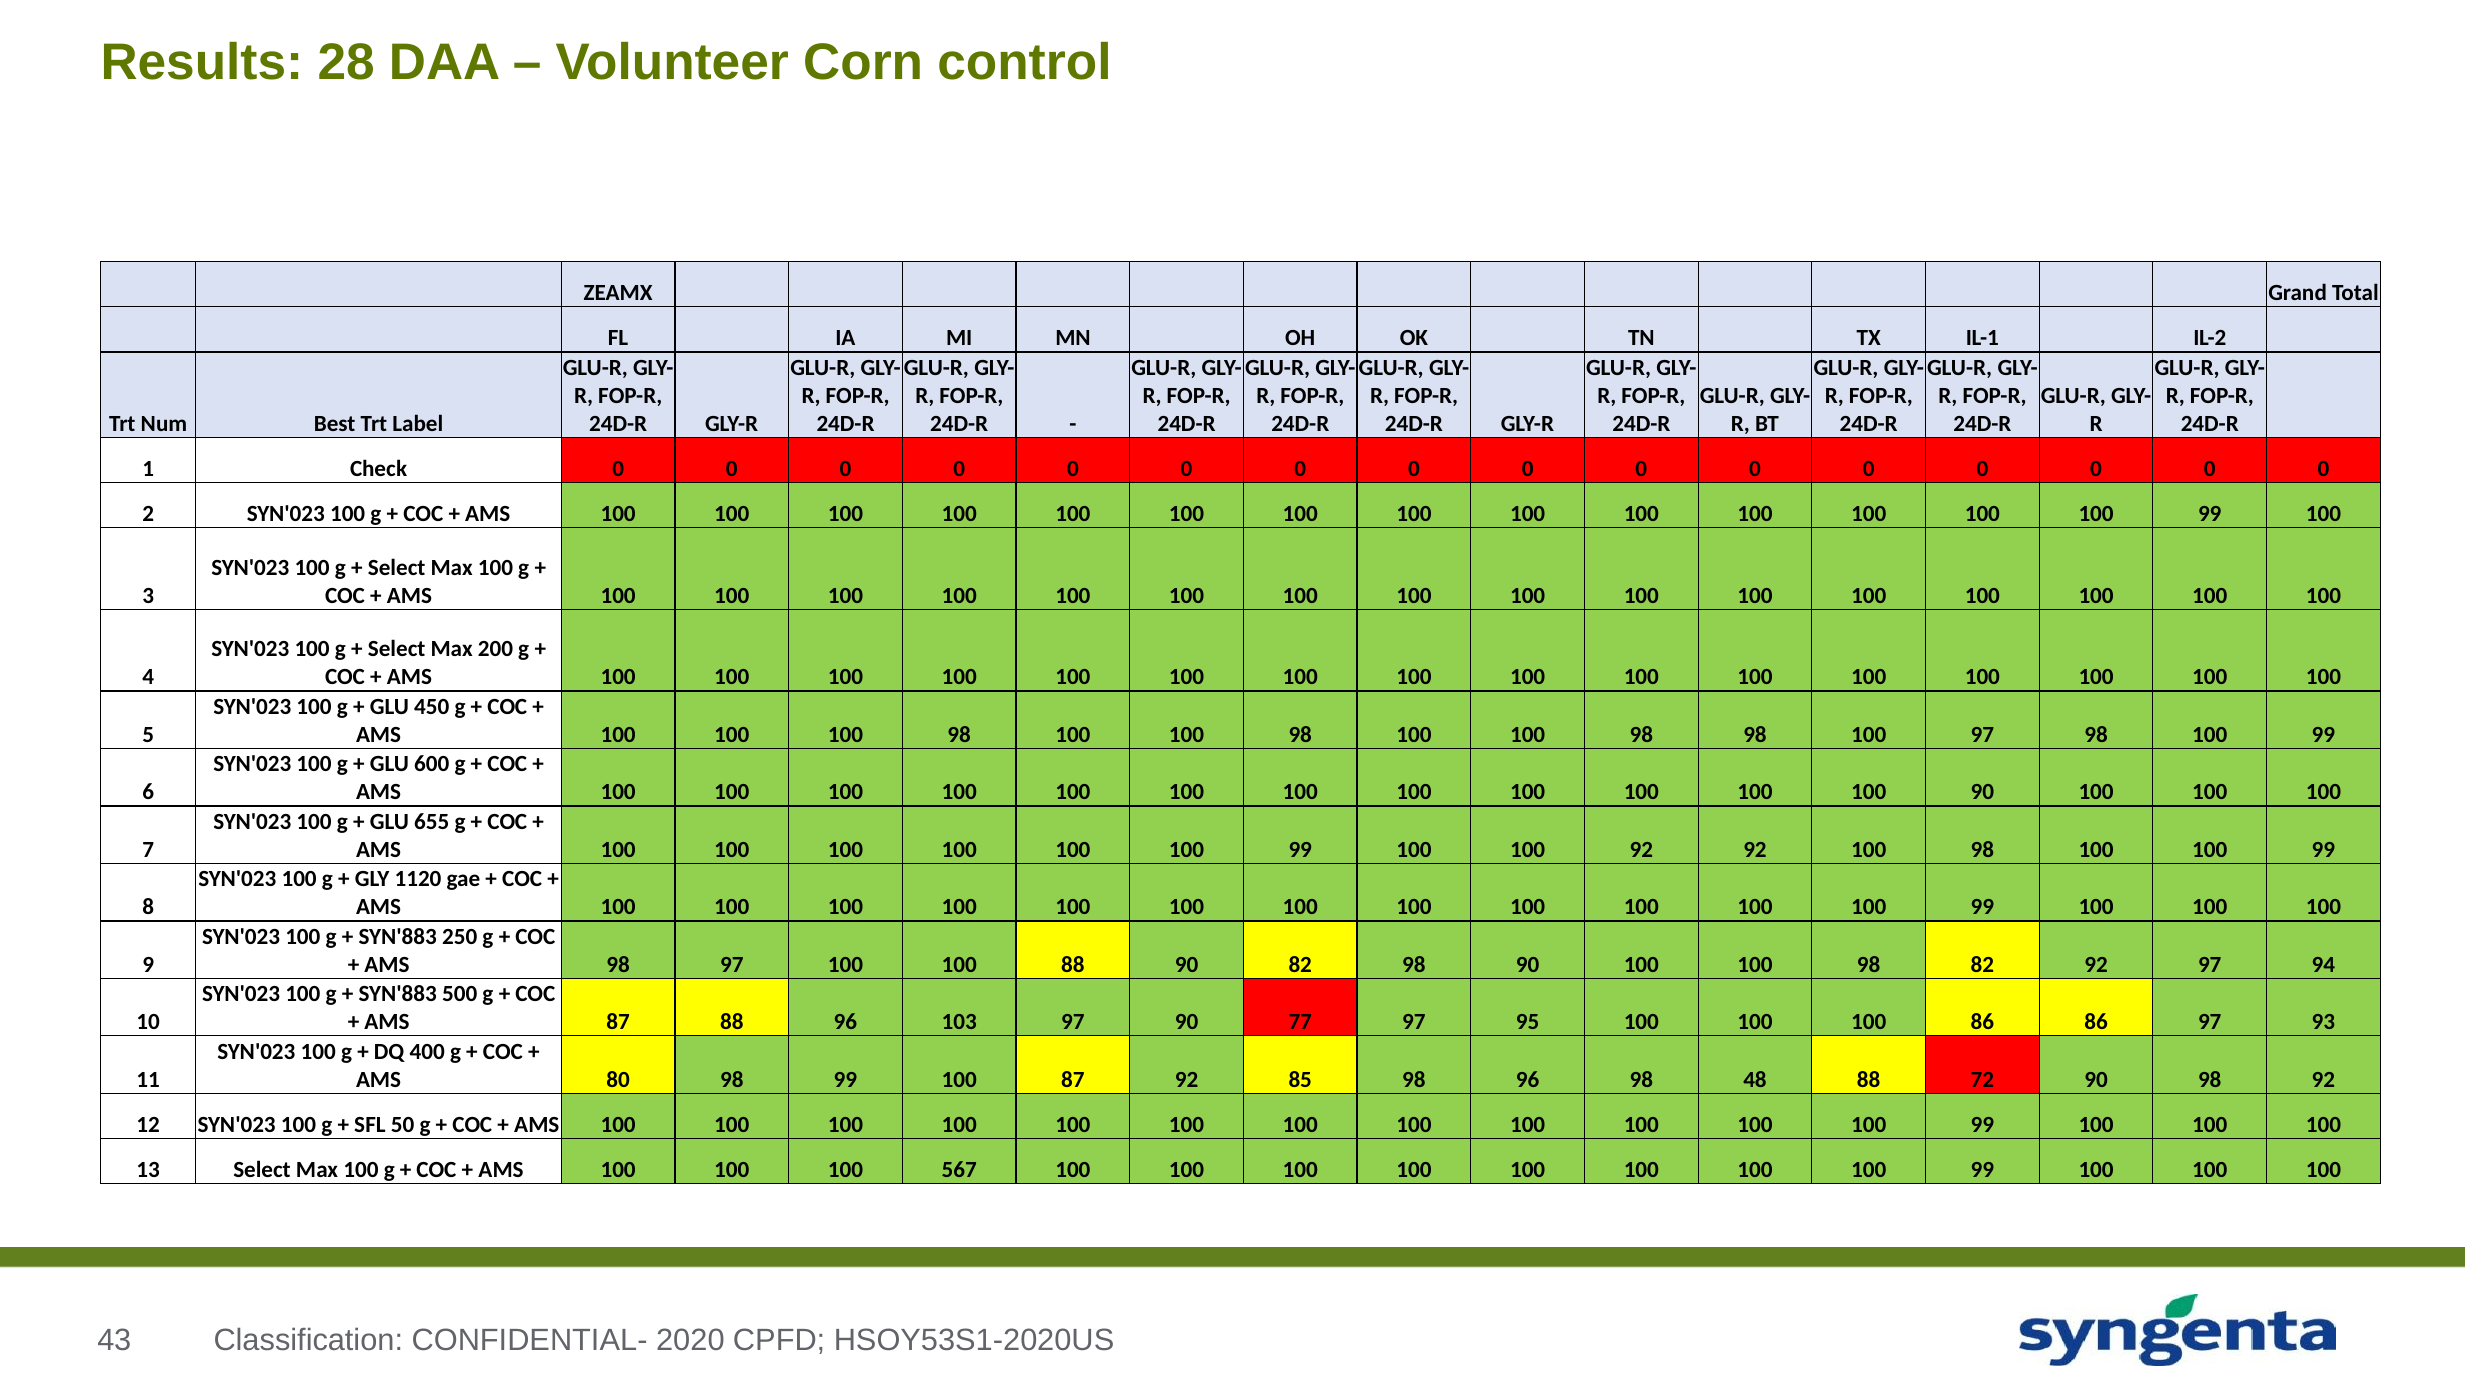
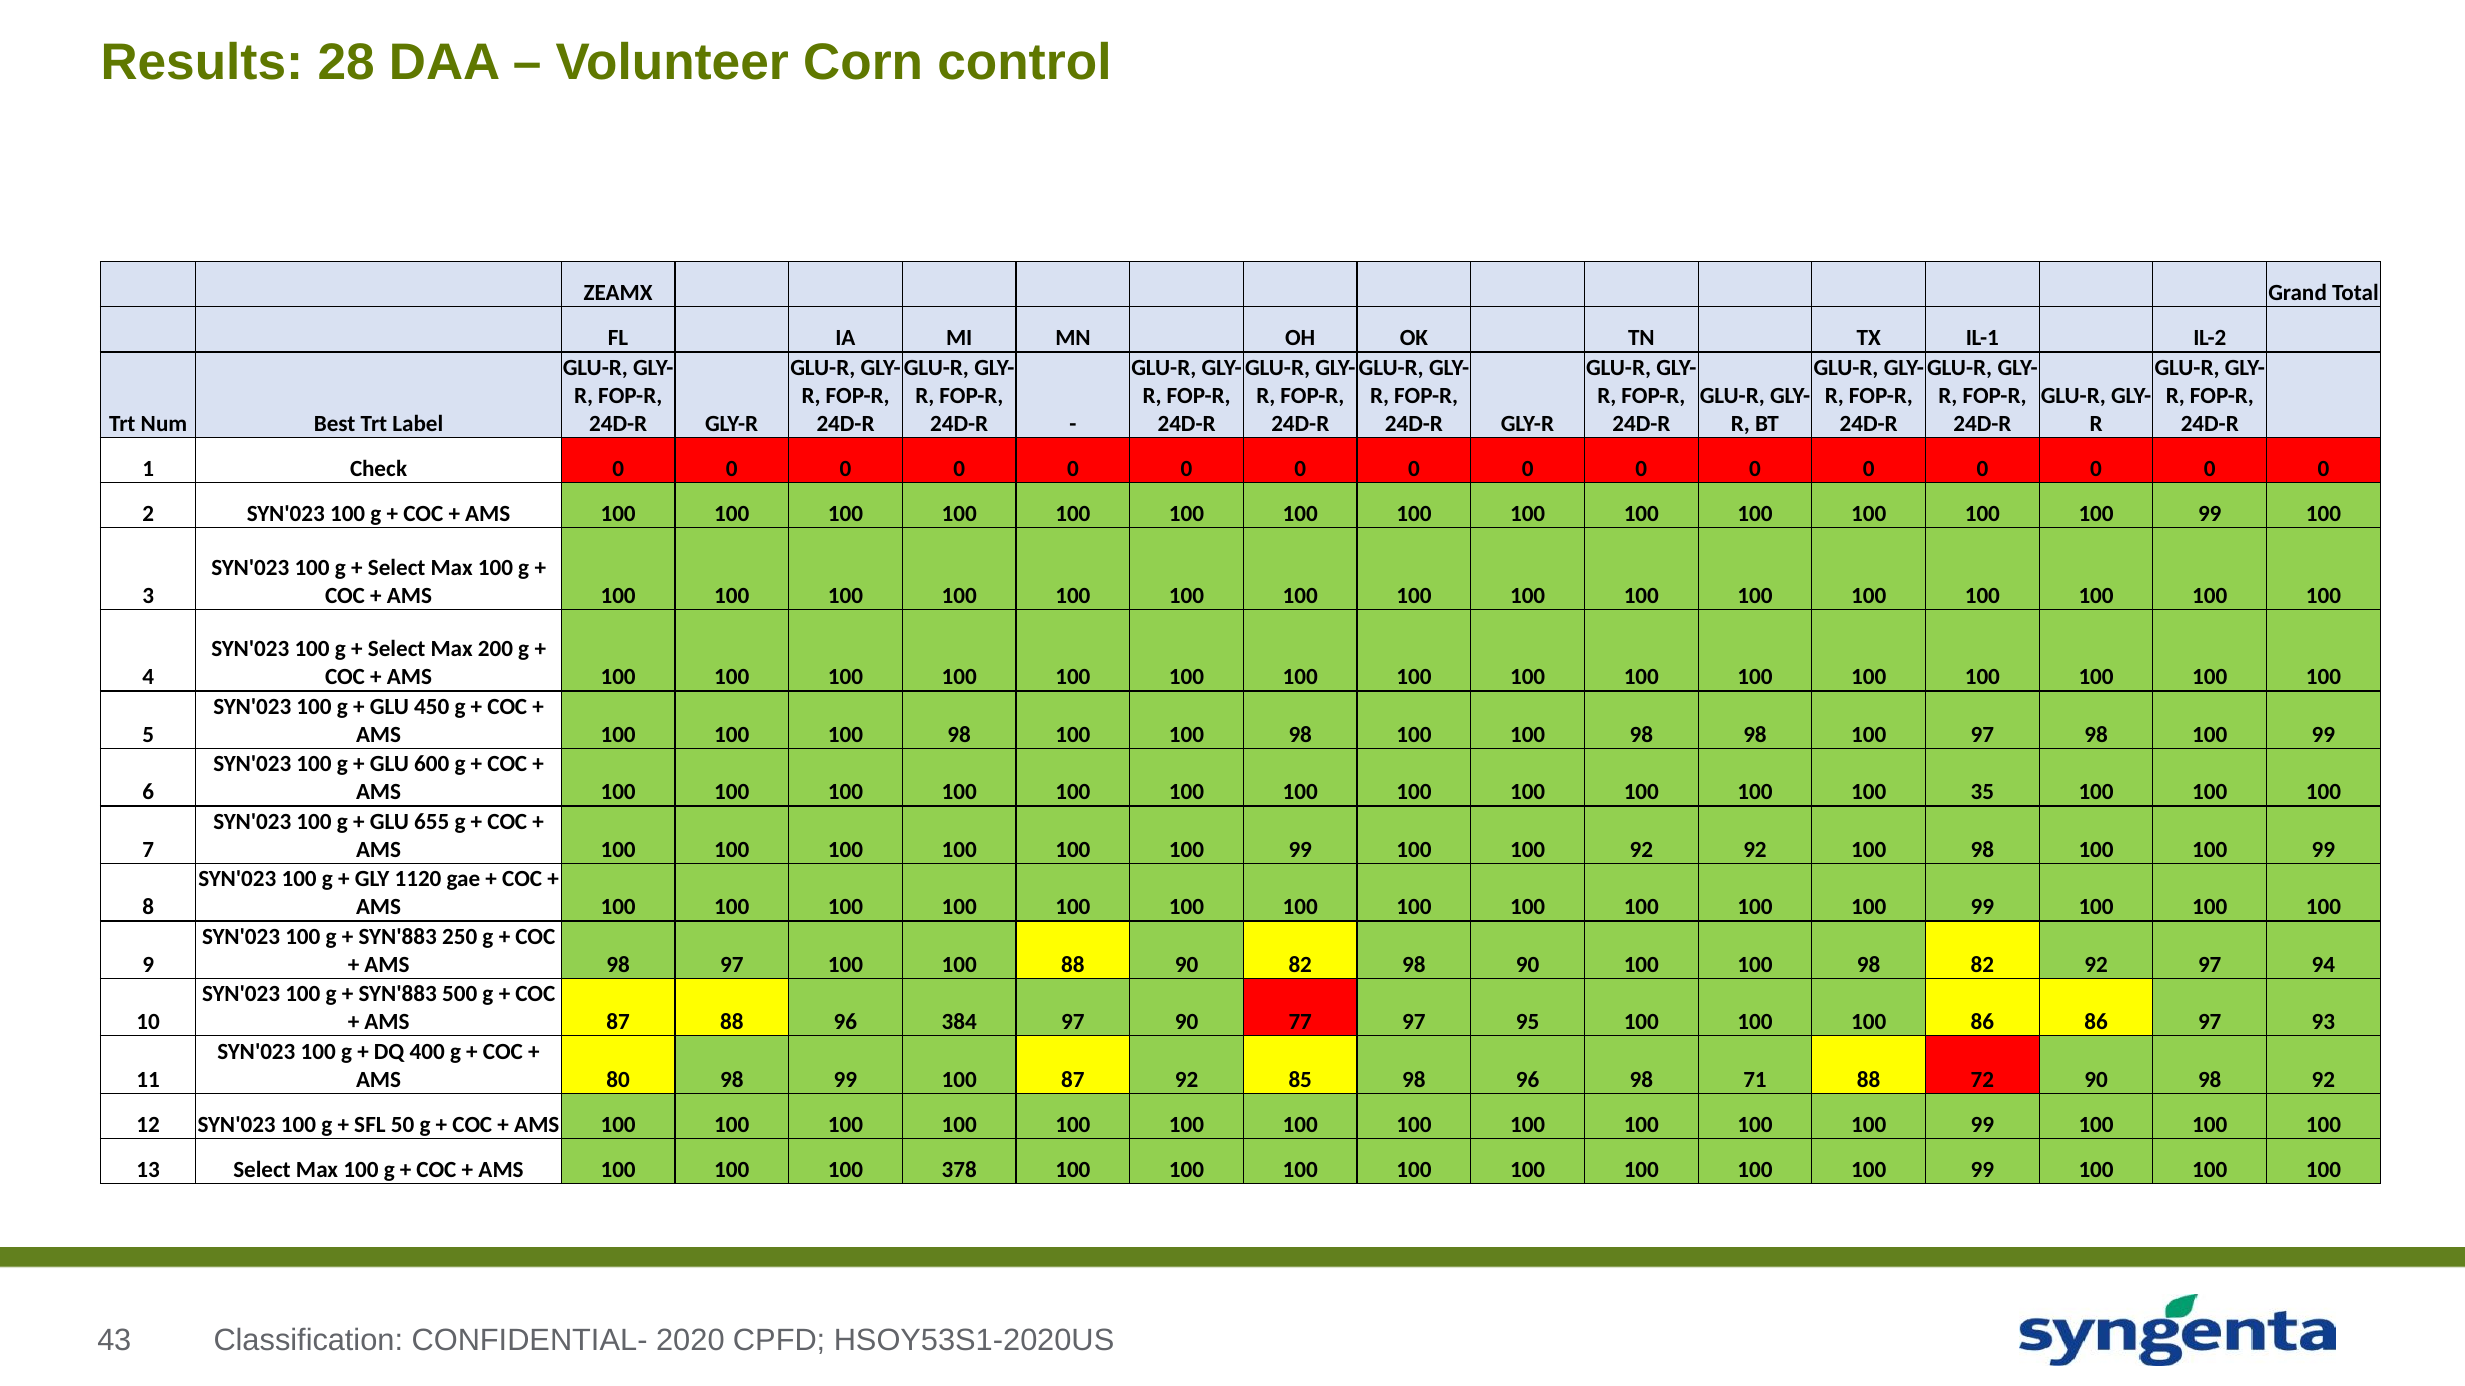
100 90: 90 -> 35 (1982, 792)
103: 103 -> 384 (959, 1022)
48: 48 -> 71 (1755, 1080)
567: 567 -> 378 (959, 1170)
